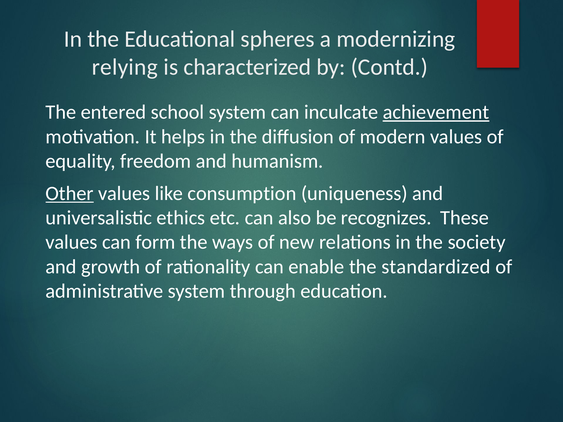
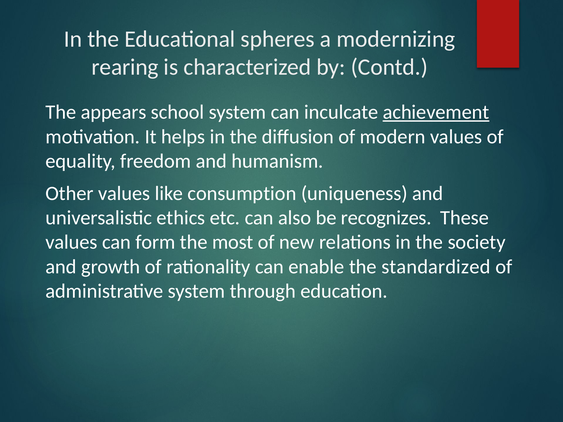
relying: relying -> rearing (125, 67)
entered: entered -> appears (114, 112)
Other underline: present -> none (70, 193)
ways: ways -> most (233, 242)
